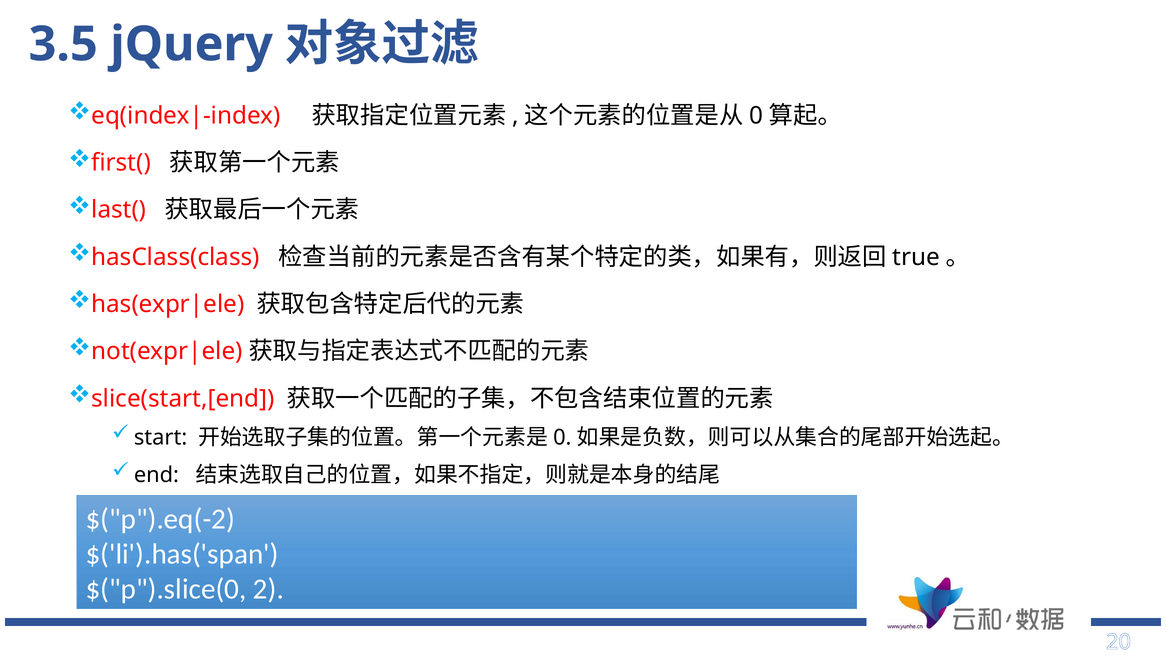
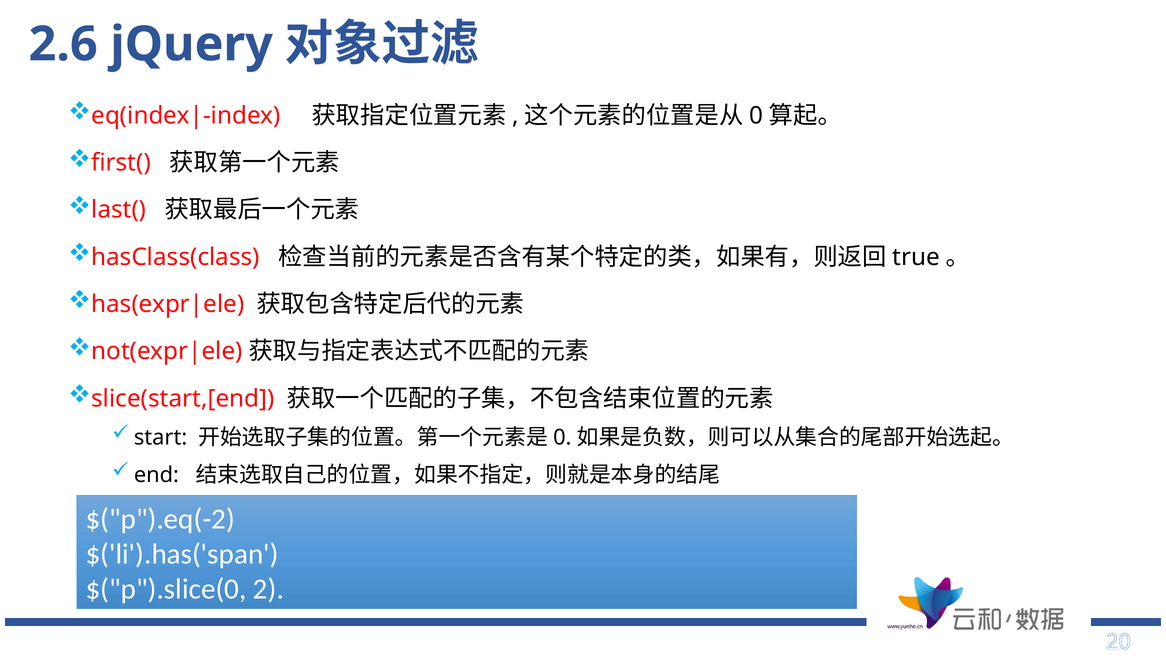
3.5: 3.5 -> 2.6 (63, 44)
